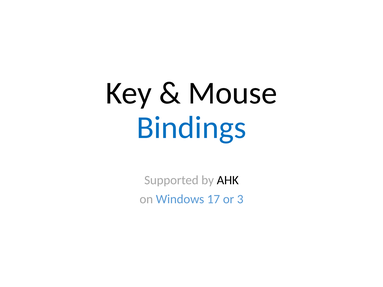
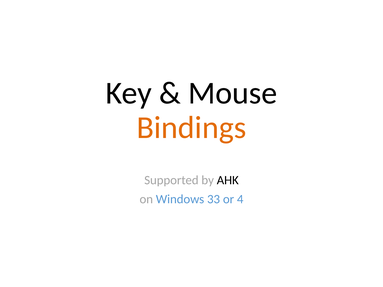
Bindings colour: blue -> orange (191, 128)
17: 17 -> 33 (214, 199)
3: 3 -> 4 (240, 199)
